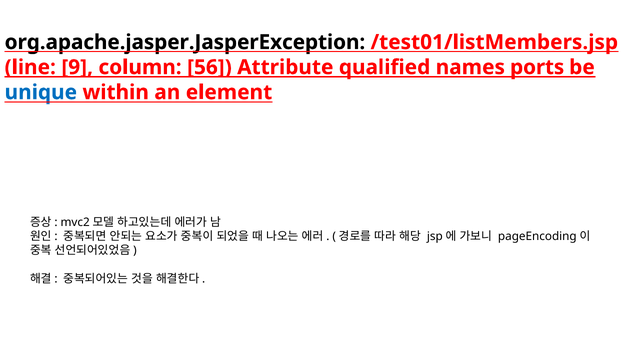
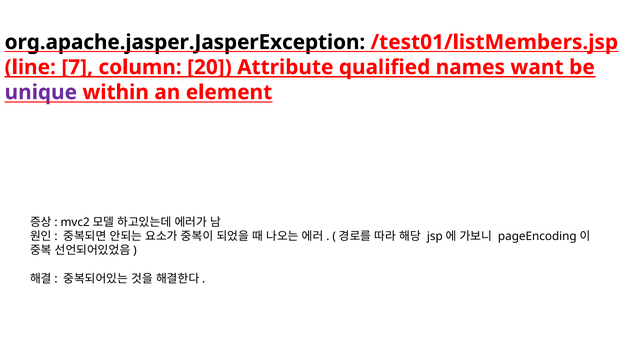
9: 9 -> 7 (77, 67)
56: 56 -> 20 (209, 67)
ports: ports -> want (537, 67)
unique colour: blue -> purple (41, 92)
